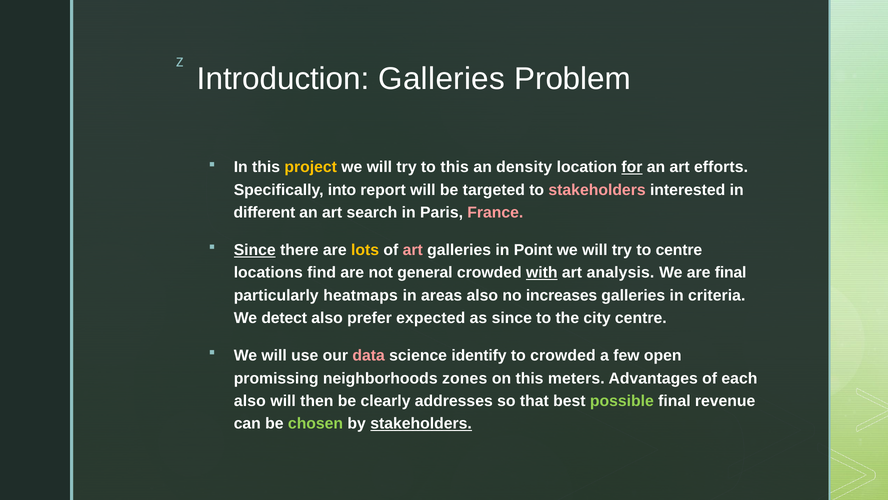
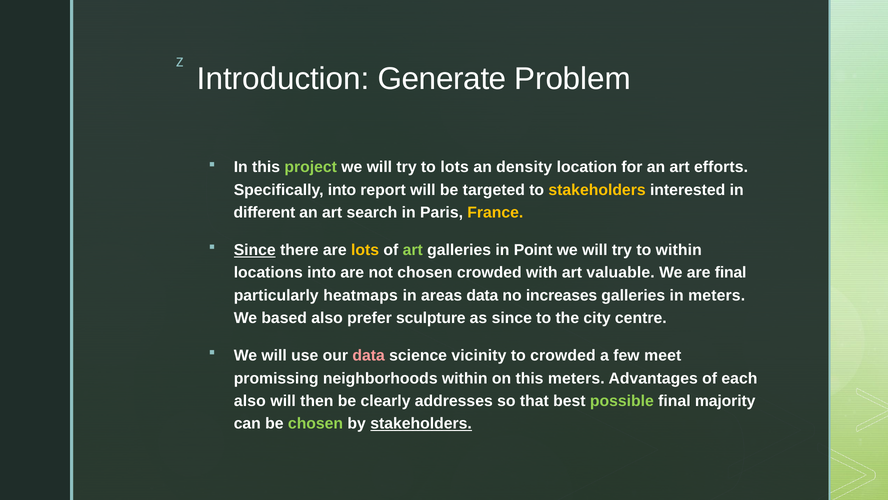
Introduction Galleries: Galleries -> Generate (442, 79)
project colour: yellow -> light green (311, 167)
to this: this -> lots (455, 167)
for underline: present -> none (632, 167)
stakeholders colour: pink -> yellow (597, 190)
France colour: pink -> yellow (495, 212)
art colour: pink -> light green (413, 250)
to centre: centre -> within (679, 250)
locations find: find -> into (322, 273)
not general: general -> chosen (425, 273)
with underline: present -> none (542, 273)
analysis: analysis -> valuable (621, 273)
areas also: also -> data (482, 295)
in criteria: criteria -> meters (717, 295)
detect: detect -> based (284, 318)
expected: expected -> sculpture (431, 318)
identify: identify -> vicinity (479, 355)
open: open -> meet (663, 355)
neighborhoods zones: zones -> within (465, 378)
revenue: revenue -> majority (725, 401)
